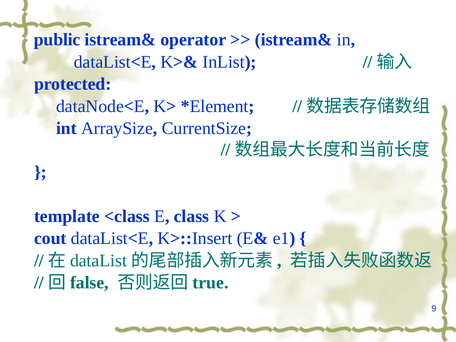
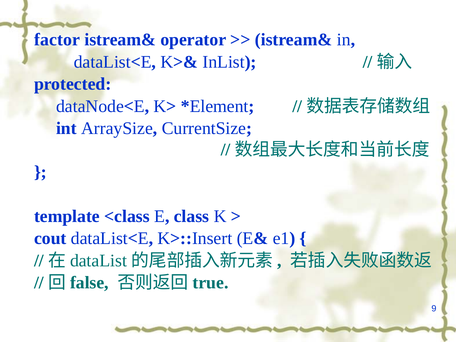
public: public -> factor (57, 40)
